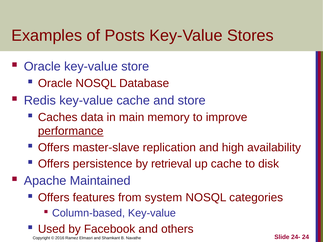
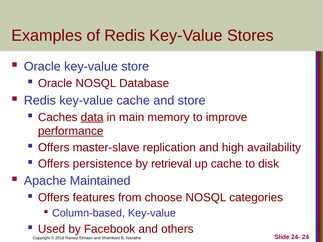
of Posts: Posts -> Redis (125, 36)
data underline: none -> present (92, 117)
system: system -> choose (164, 198)
